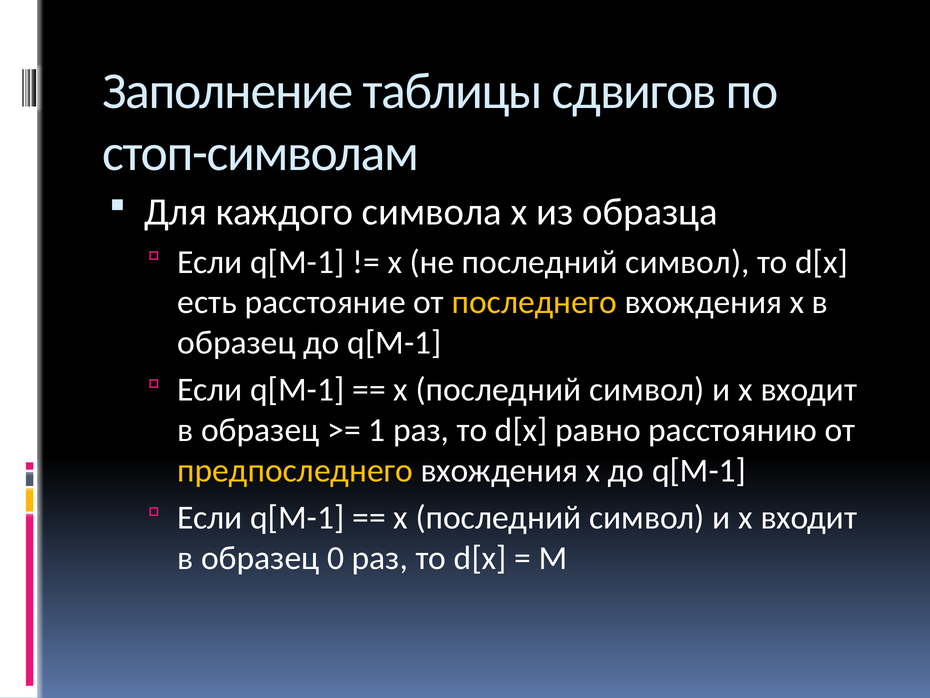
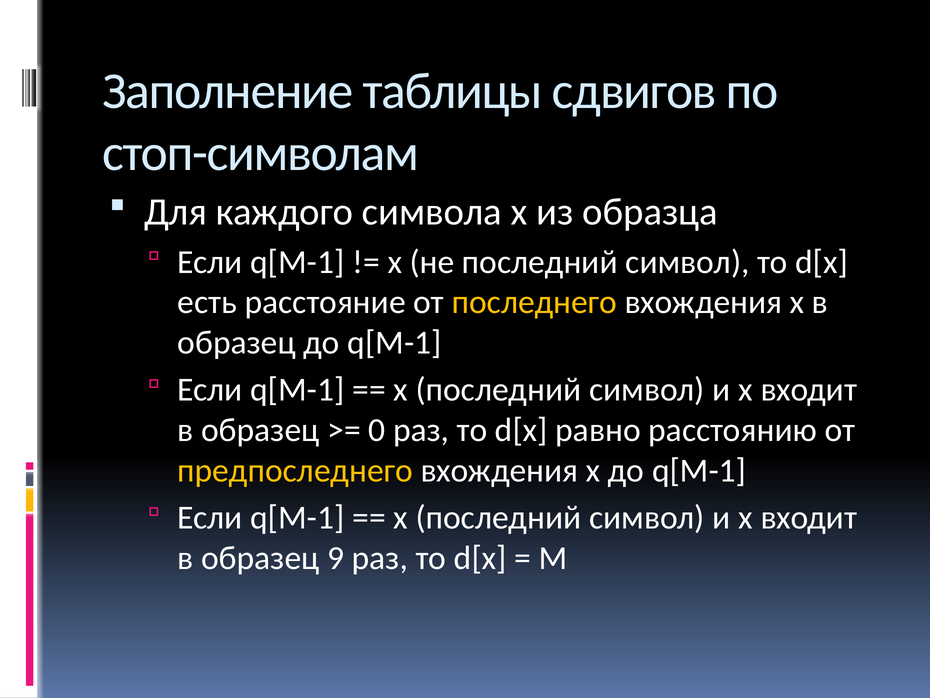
1: 1 -> 0 (377, 430)
0: 0 -> 9 (336, 558)
